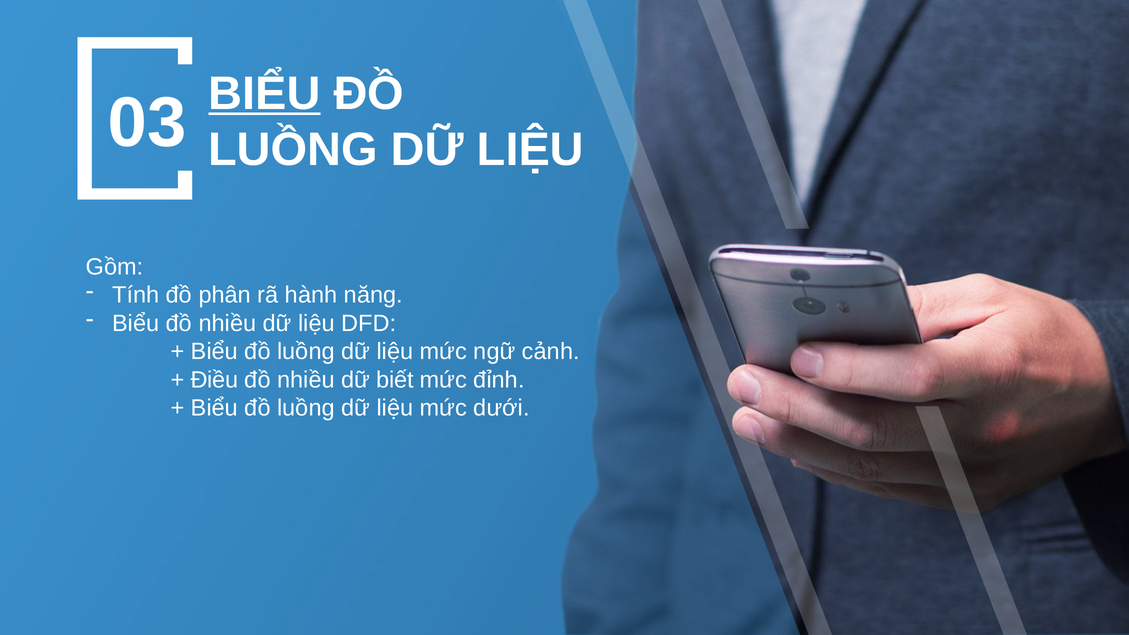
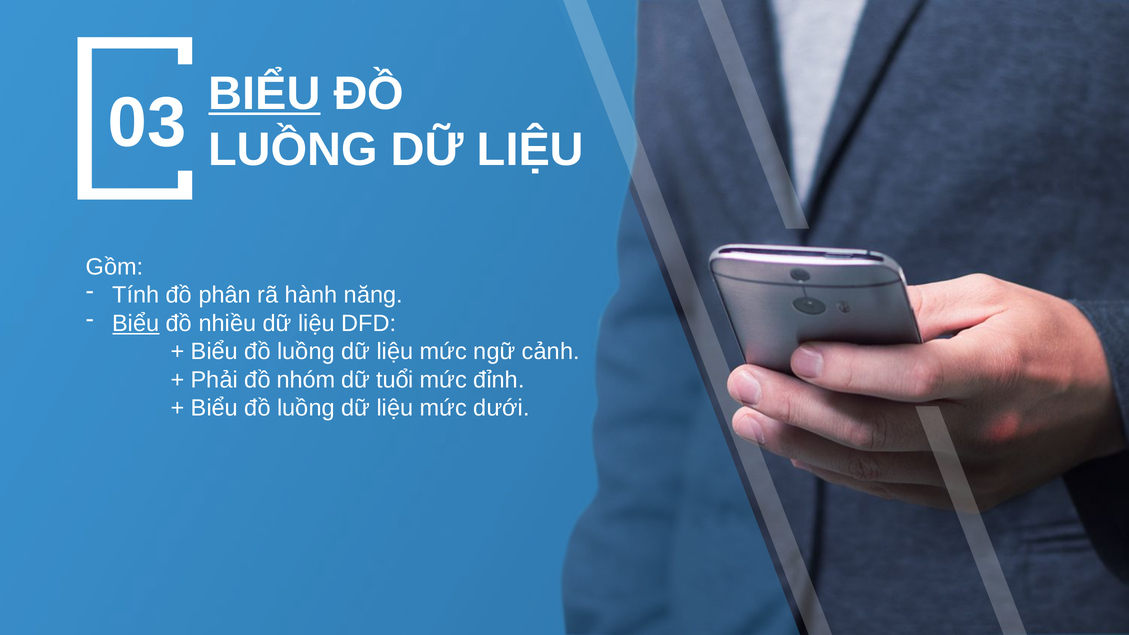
Biểu underline: none -> present (136, 323)
Điều: Điều -> Phải (214, 380)
nhiều: nhiều -> nhóm (306, 380)
biết: biết -> tuổi (395, 380)
